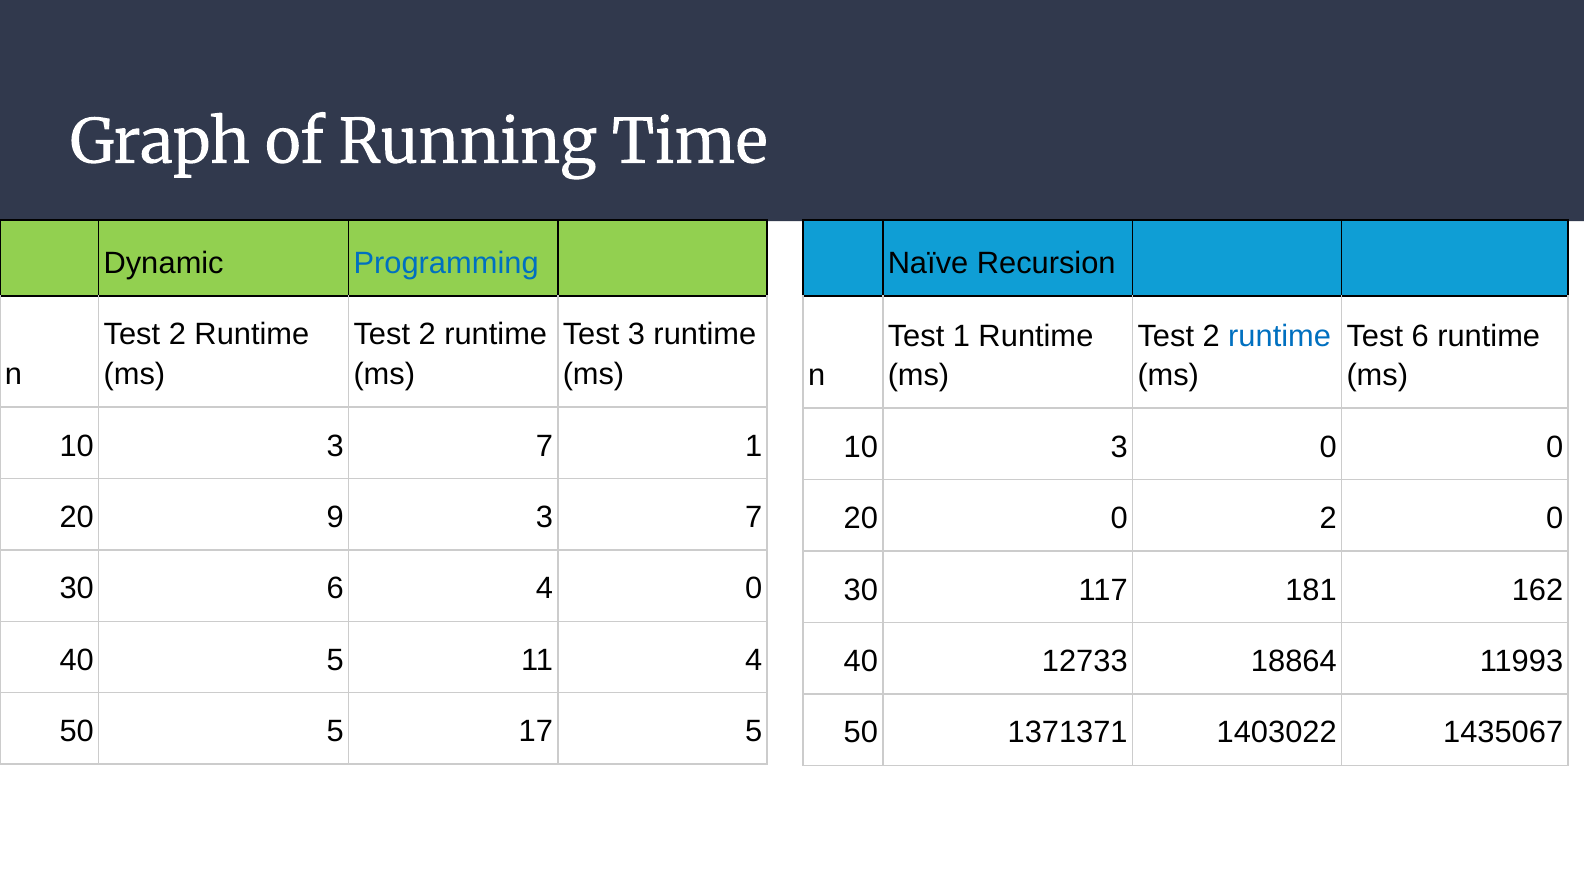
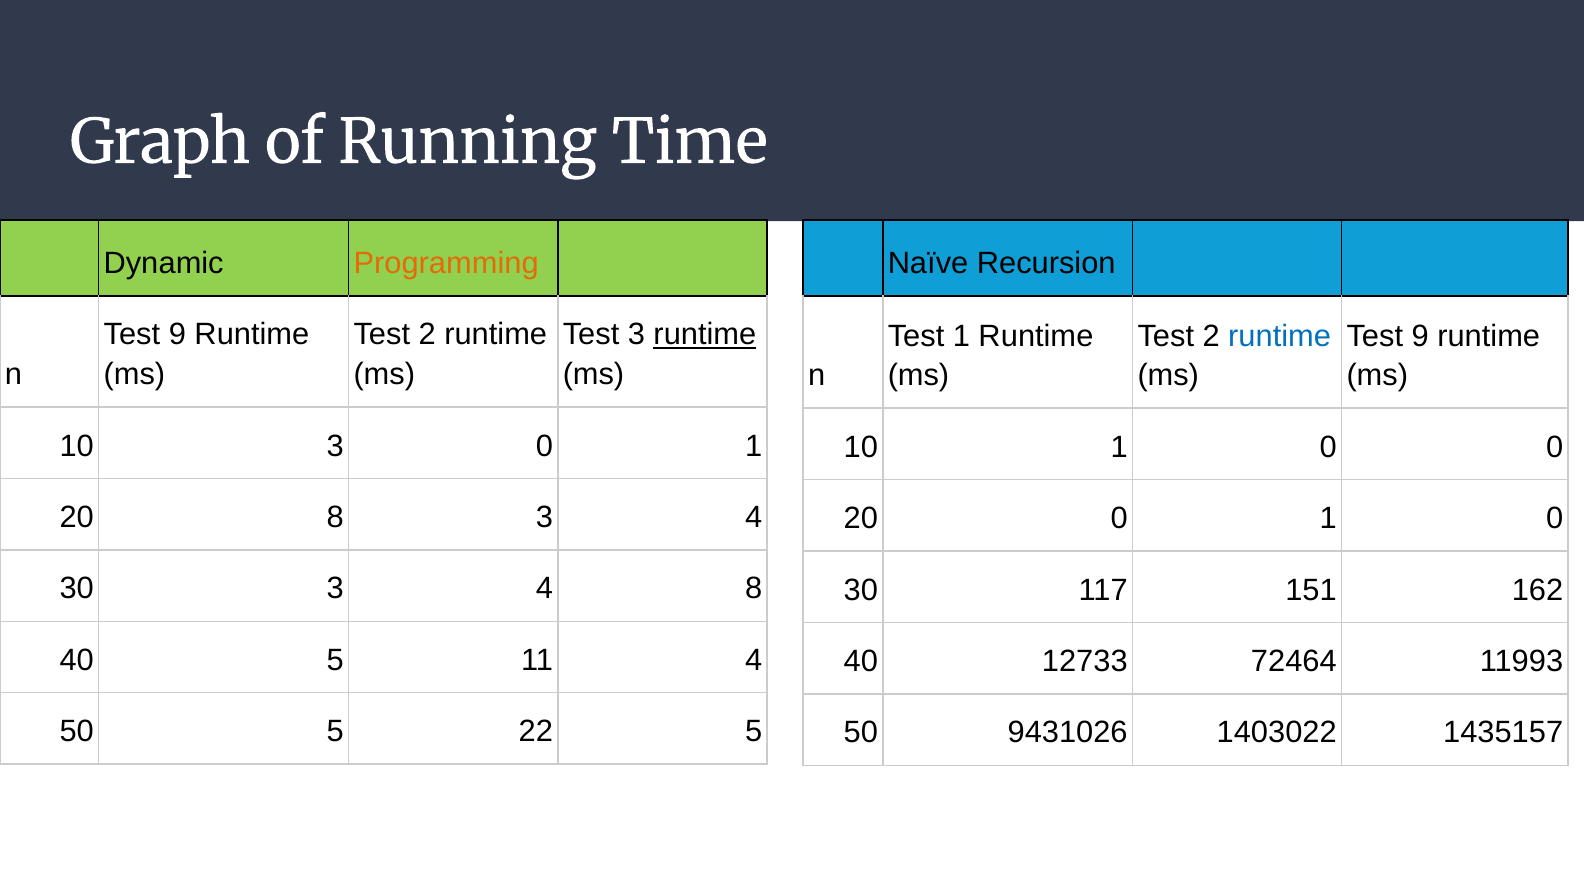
Programming colour: blue -> orange (446, 263)
2: 2 -> 9 (177, 335)
runtime underline: none -> present (705, 335)
6: 6 -> 9 (1420, 336)
10 3 7: 7 -> 0 (544, 446)
3: 3 -> 1 (1119, 447)
20 9: 9 -> 8 (335, 517)
7: 7 -> 4 (754, 517)
20 0 2: 2 -> 1 (1328, 518)
30 6: 6 -> 3 (335, 589)
4 0: 0 -> 8 (754, 589)
181: 181 -> 151 (1311, 590)
18864: 18864 -> 72464 (1294, 661)
17: 17 -> 22 (536, 732)
1371371: 1371371 -> 9431026 (1068, 733)
1435067: 1435067 -> 1435157 (1503, 733)
